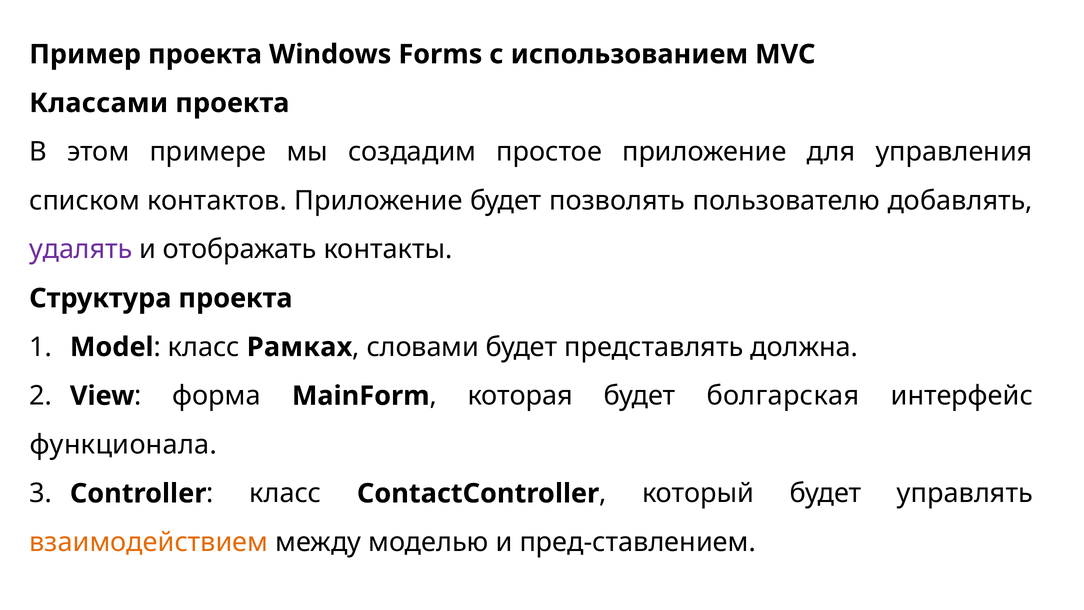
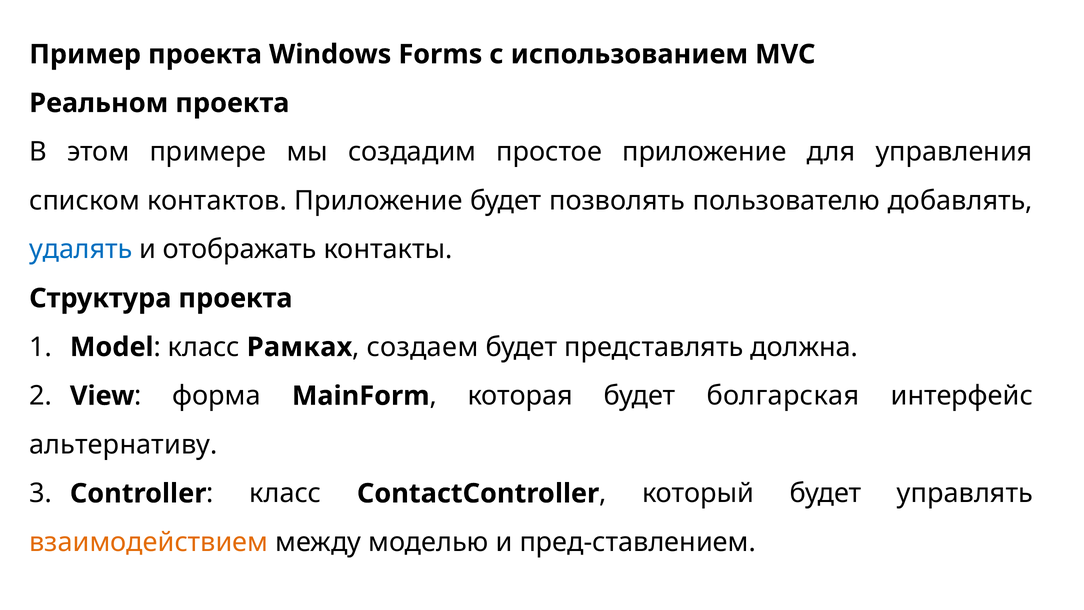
Классами: Классами -> Реальном (99, 103)
удалять colour: purple -> blue (81, 249)
словами: словами -> создаем (423, 347)
функционала: функционала -> альтернативу (123, 445)
